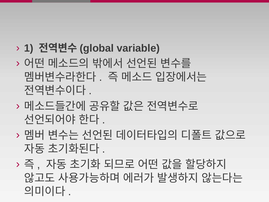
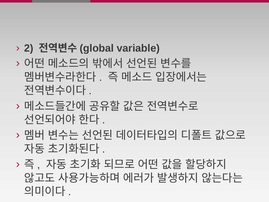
1: 1 -> 2 (29, 48)
